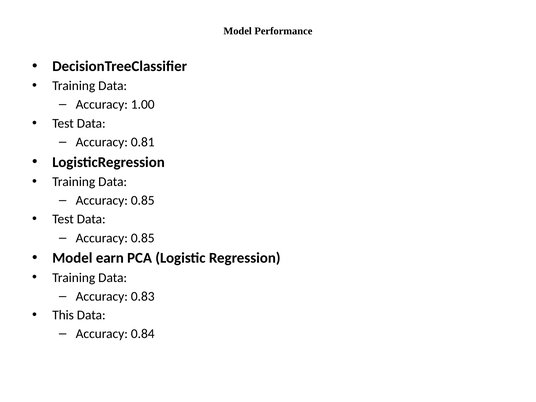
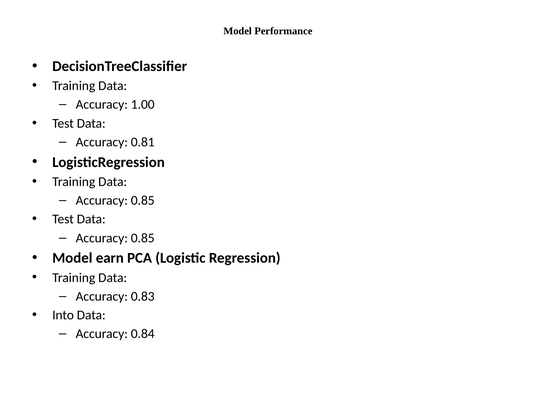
This: This -> Into (63, 315)
